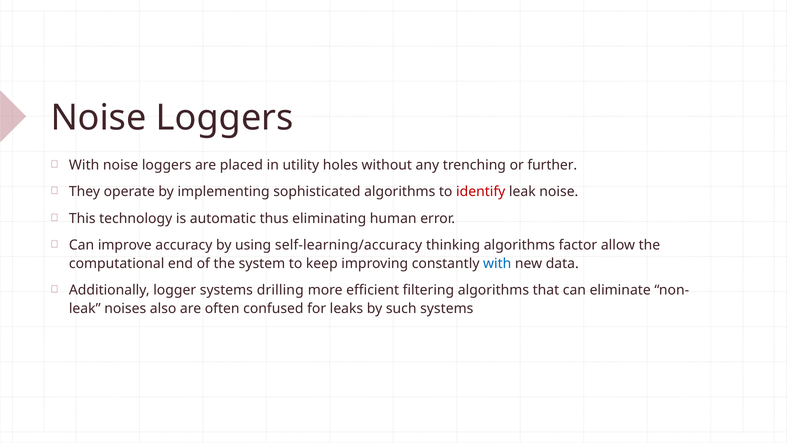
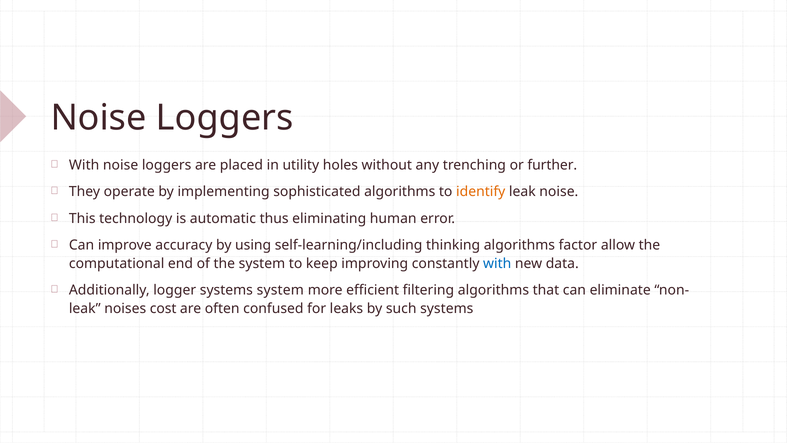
identify colour: red -> orange (481, 192)
self-learning/accuracy: self-learning/accuracy -> self-learning/including (349, 245)
systems drilling: drilling -> system (280, 290)
also: also -> cost (163, 308)
